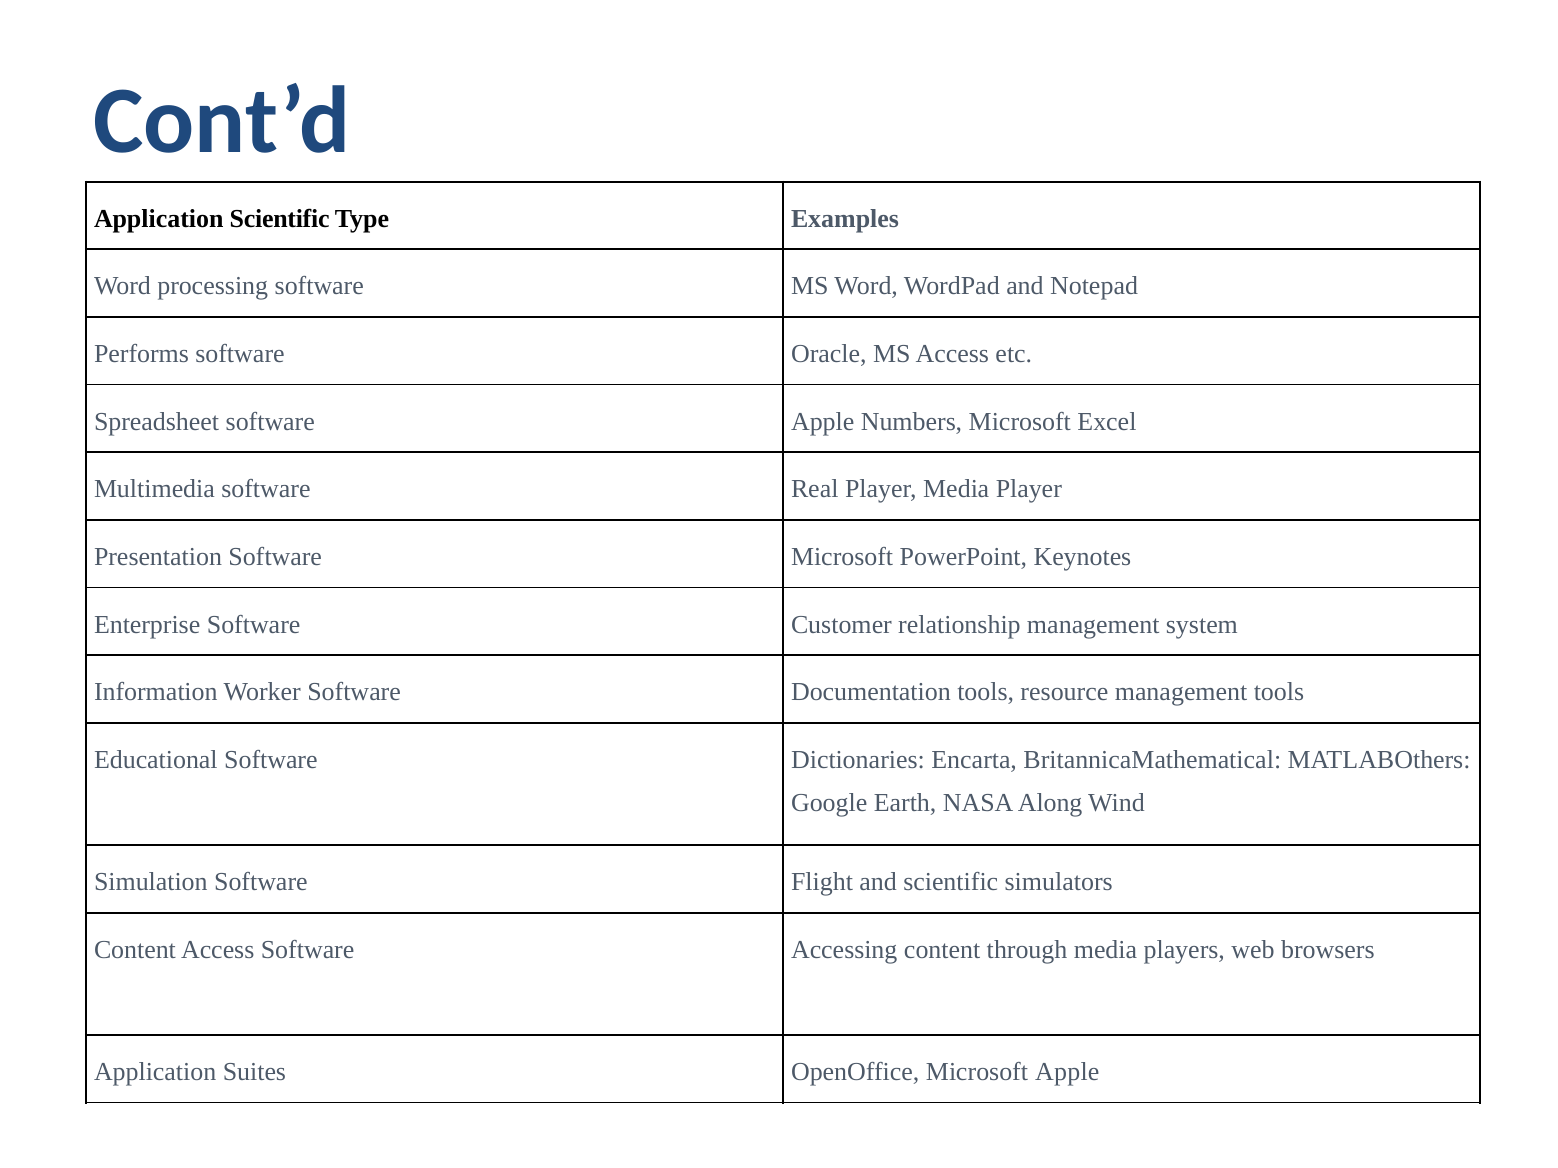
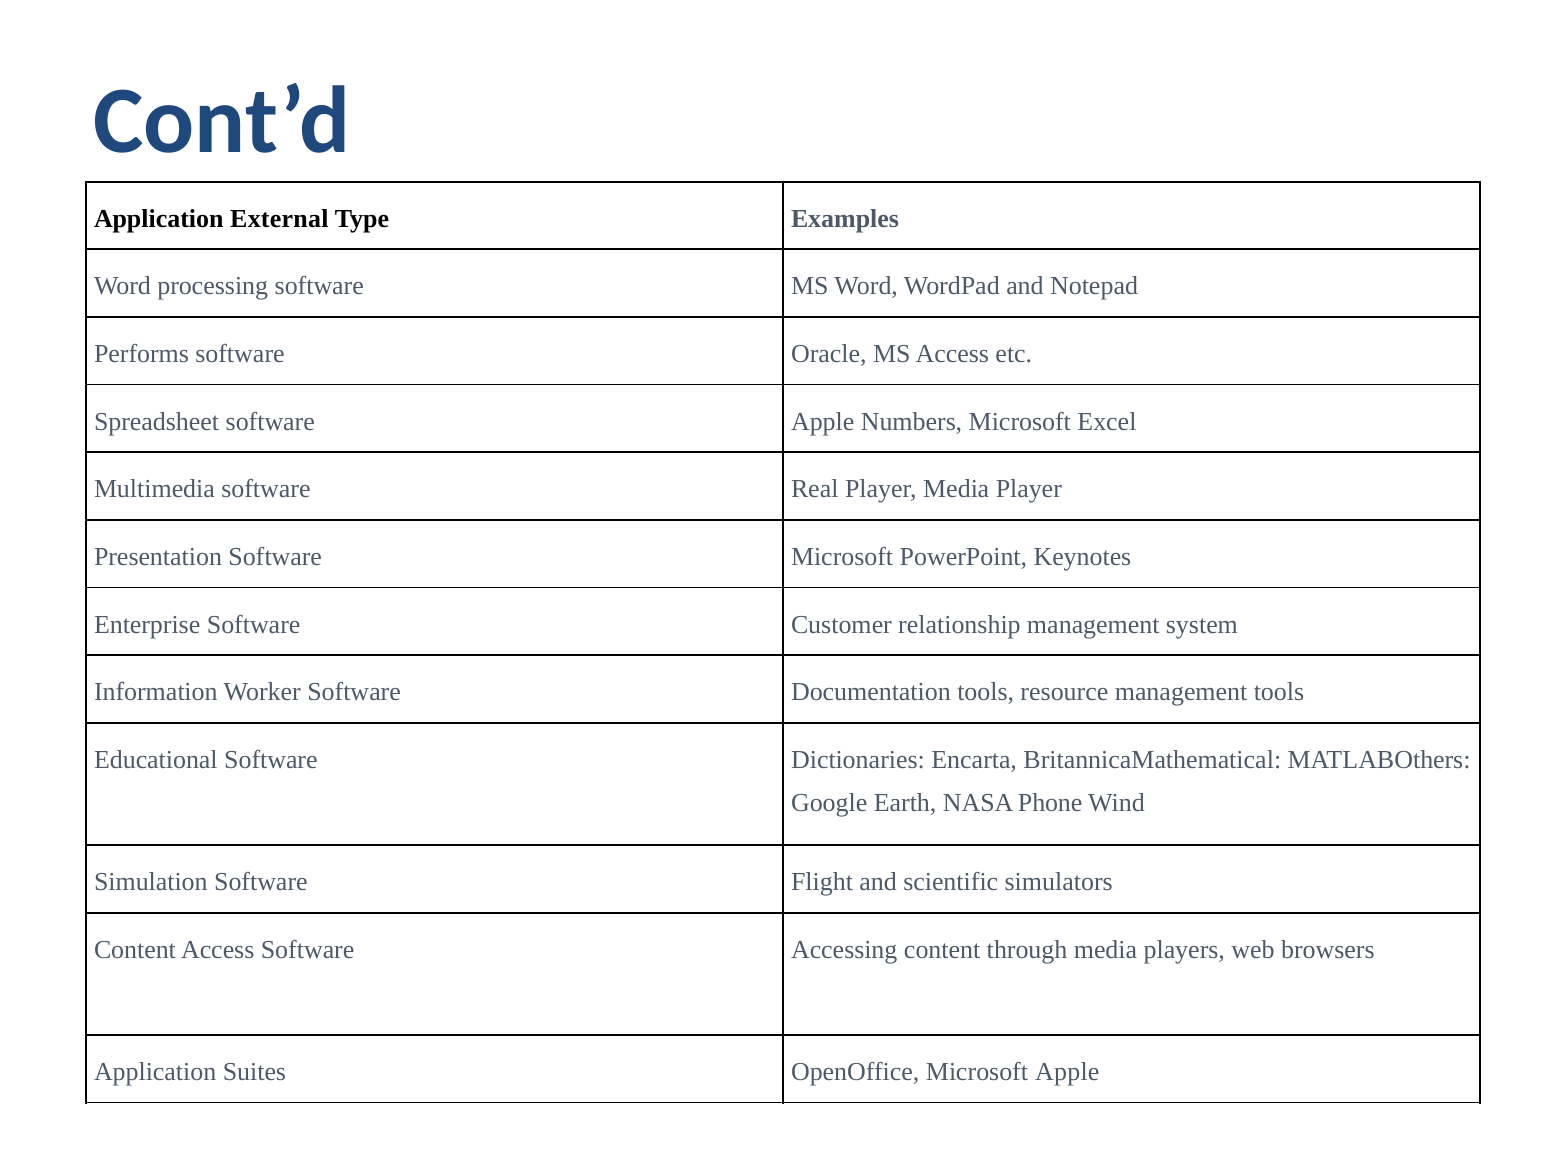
Application Scientific: Scientific -> External (279, 219)
Along: Along -> Phone (1050, 803)
